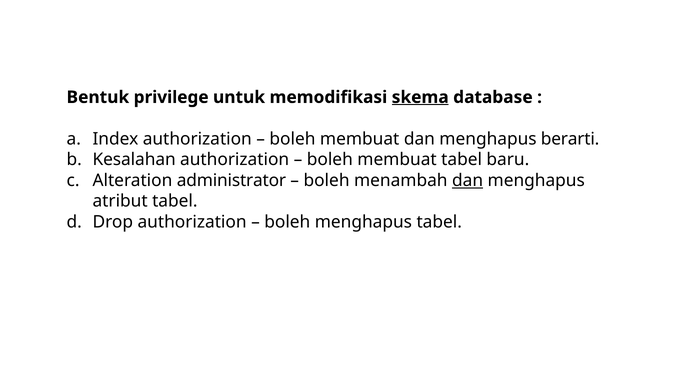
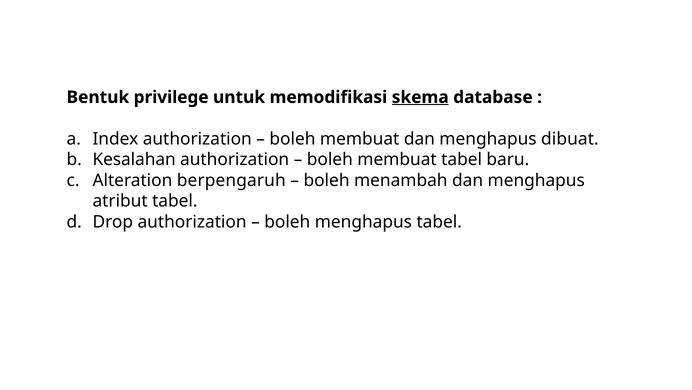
berarti: berarti -> dibuat (570, 139)
administrator: administrator -> berpengaruh (231, 180)
dan underline: present -> none (468, 180)
